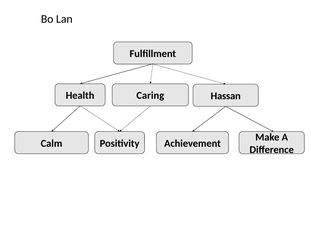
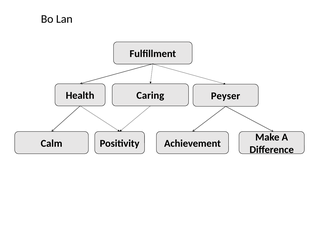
Hassan: Hassan -> Peyser (226, 96)
